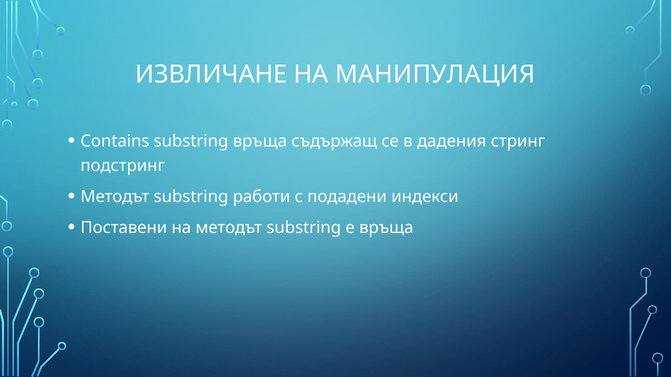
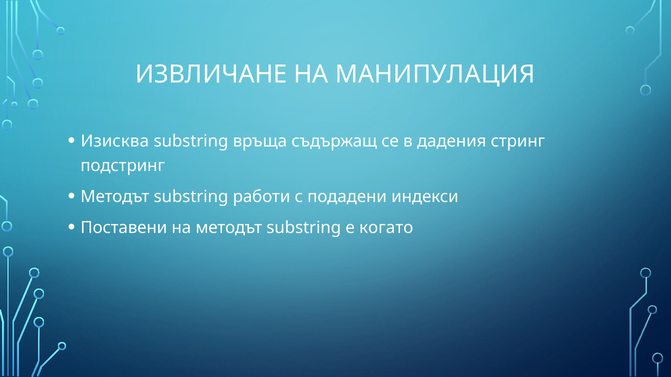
Contains: Contains -> Изисква (115, 142)
е връща: връща -> когато (386, 228)
